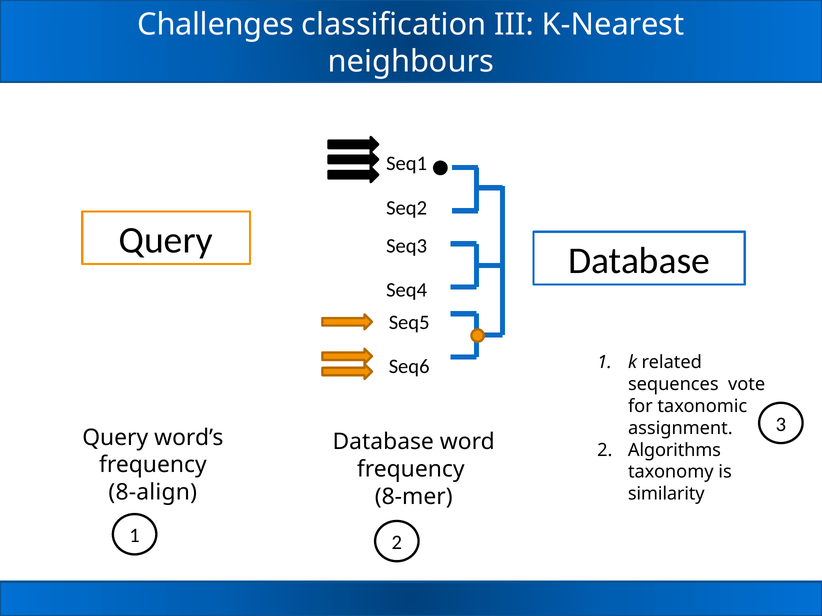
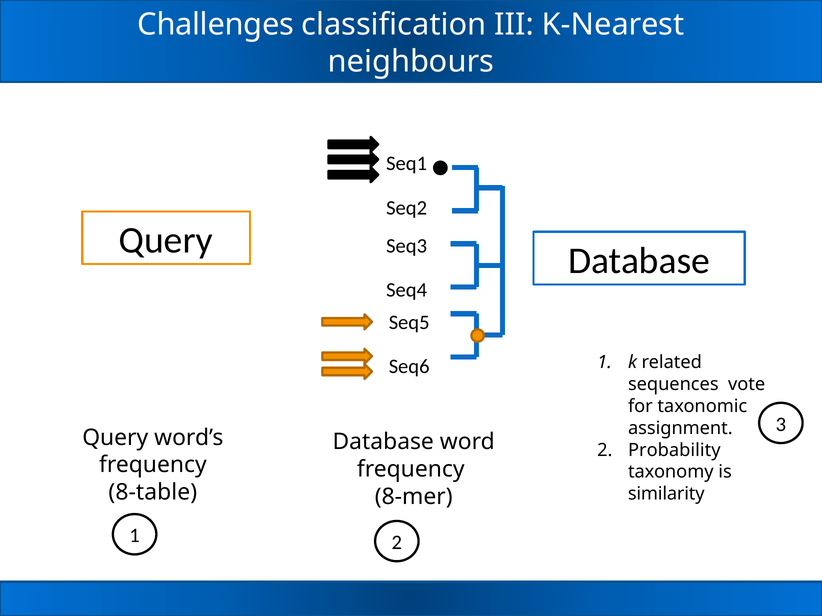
Algorithms: Algorithms -> Probability (674, 450)
8-align: 8-align -> 8-table (153, 493)
